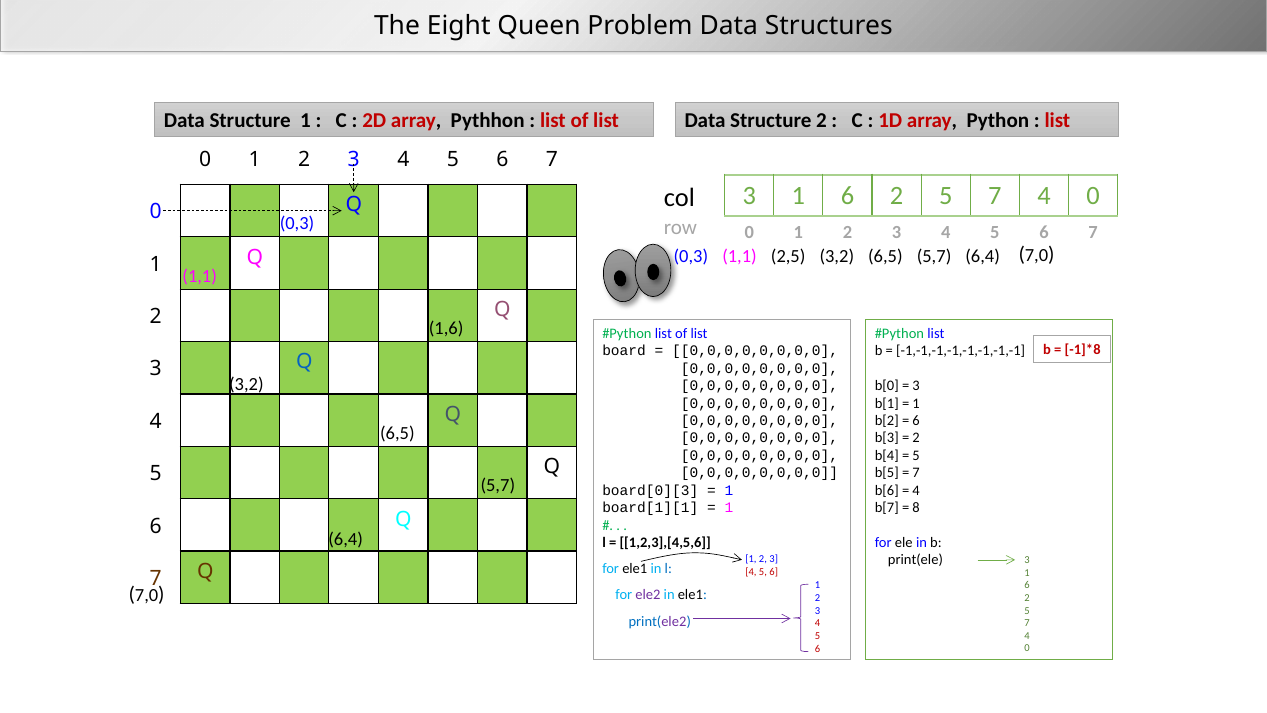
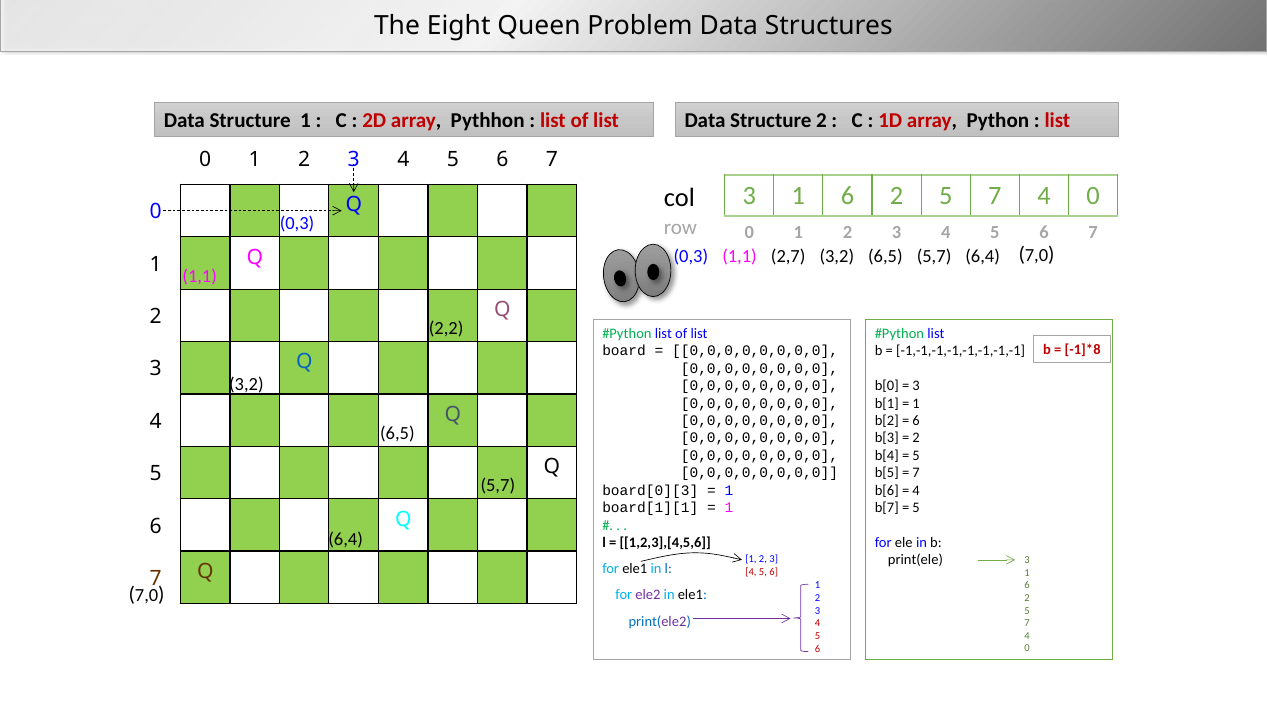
2,5: 2,5 -> 2,7 (788, 256)
1,6: 1,6 -> 2,2 (446, 328)
8: 8 -> 5 (916, 508)
